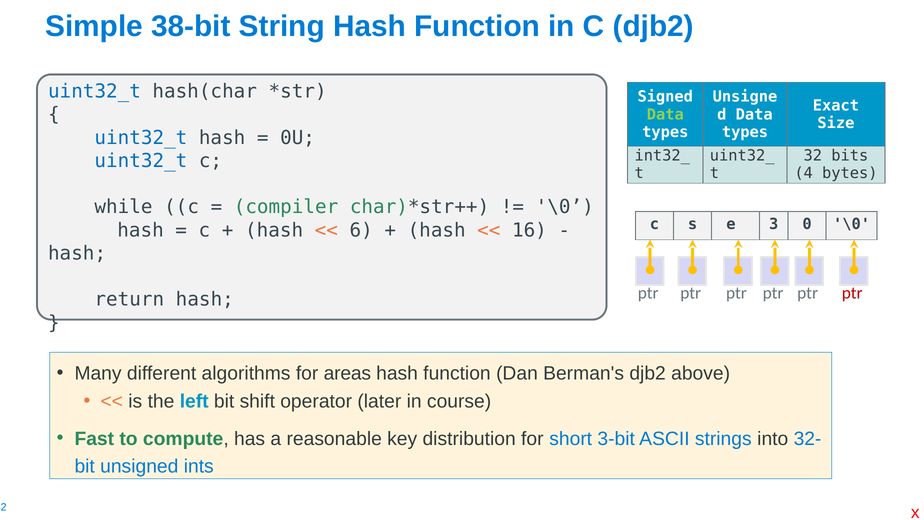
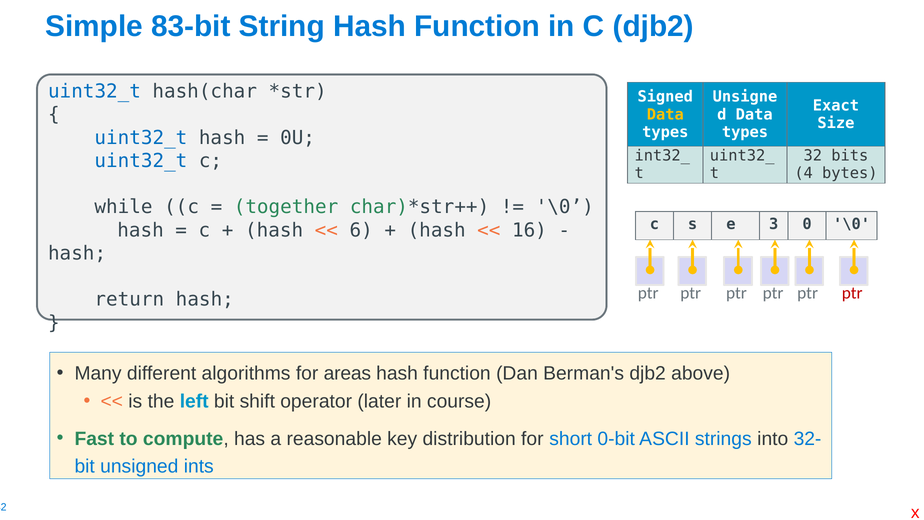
38-bit: 38-bit -> 83-bit (191, 27)
Data colour: light green -> yellow (665, 114)
compiler: compiler -> together (286, 207)
3-bit: 3-bit -> 0-bit (616, 438)
